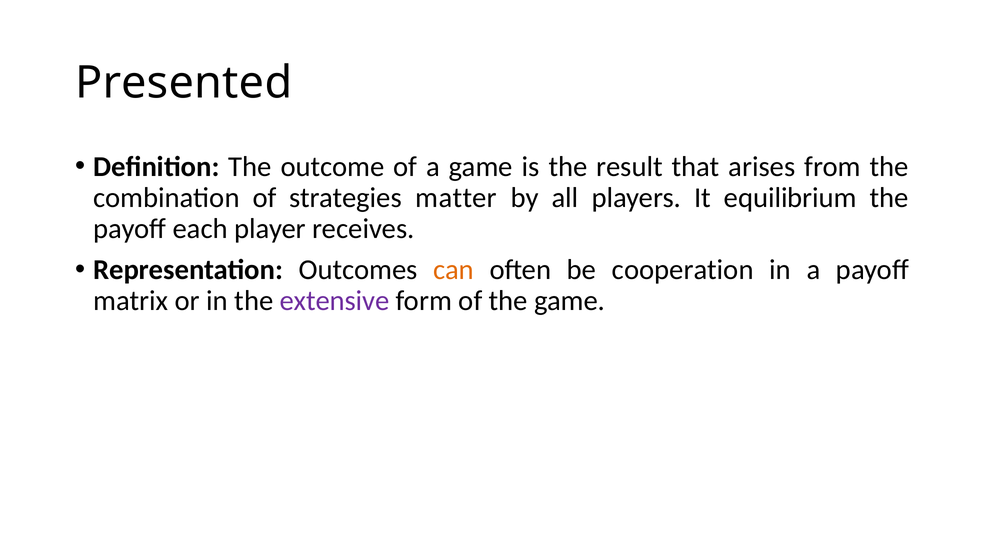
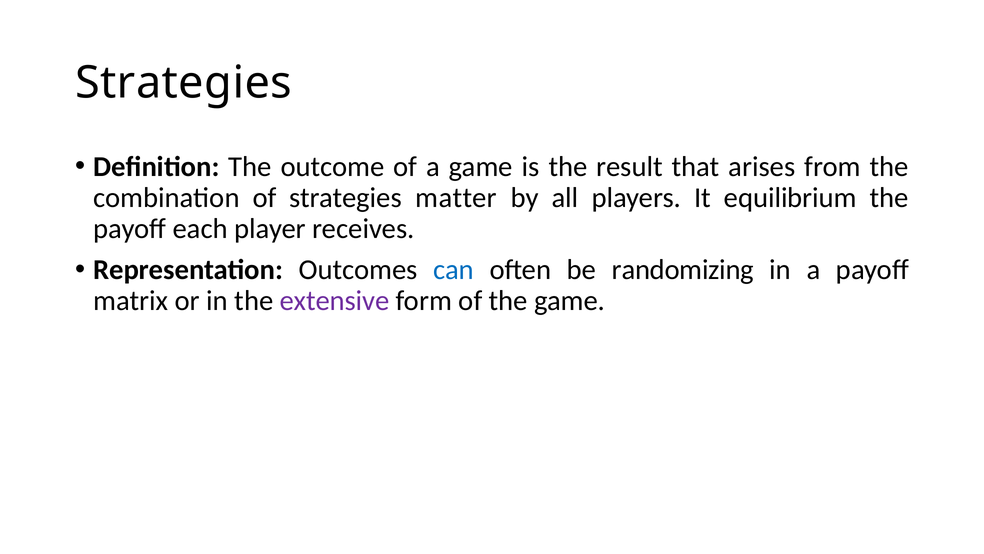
Presented: Presented -> Strategies (184, 83)
can colour: orange -> blue (454, 270)
cooperation: cooperation -> randomizing (683, 270)
